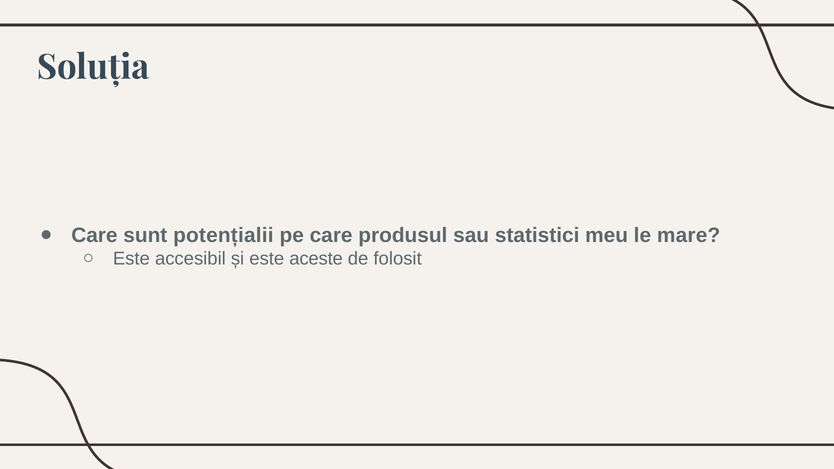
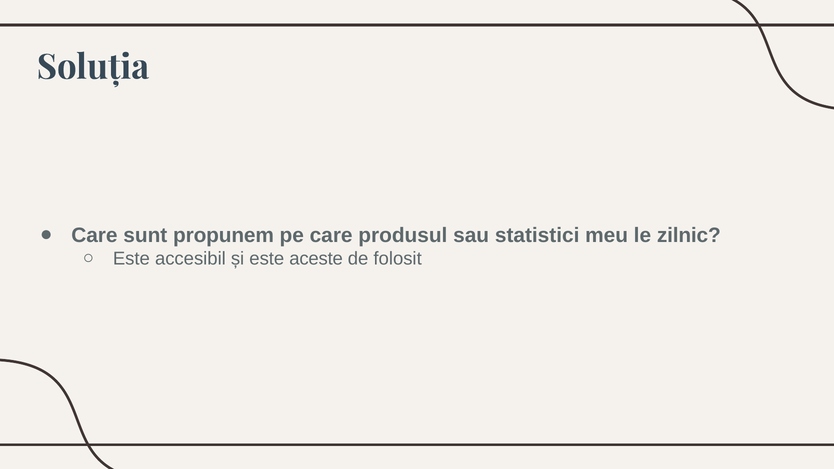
potențialii: potențialii -> propunem (224, 235)
mare: mare -> zilnic (689, 235)
